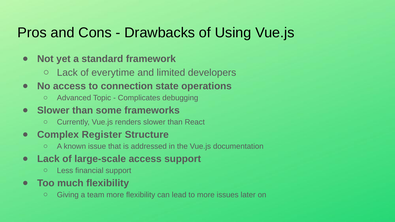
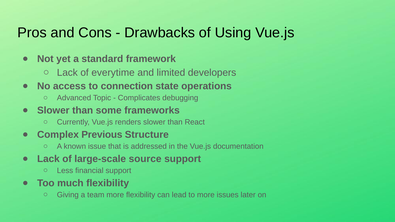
Register: Register -> Previous (102, 135)
large-scale access: access -> source (145, 159)
